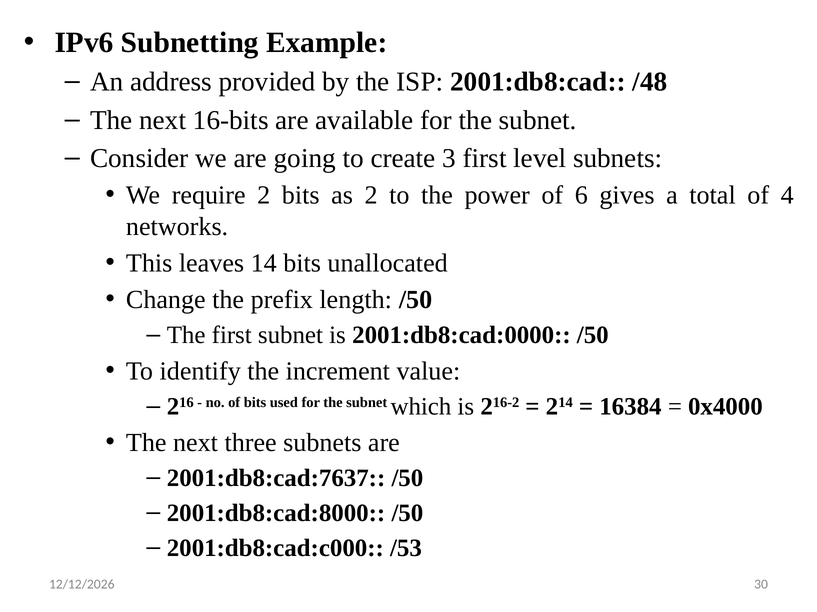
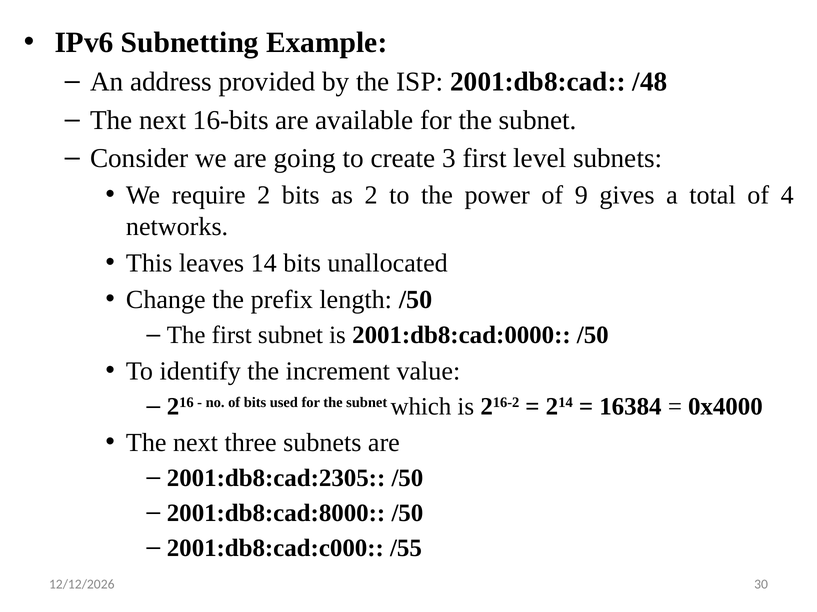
6: 6 -> 9 (581, 196)
2001:db8:cad:7637: 2001:db8:cad:7637 -> 2001:db8:cad:2305 (276, 479)
/53: /53 -> /55 (406, 548)
